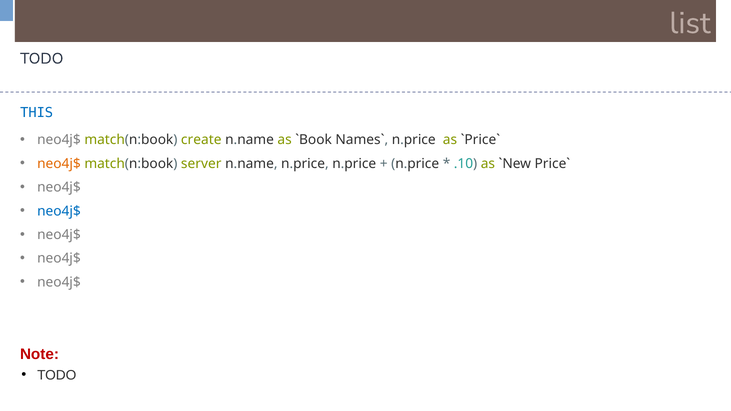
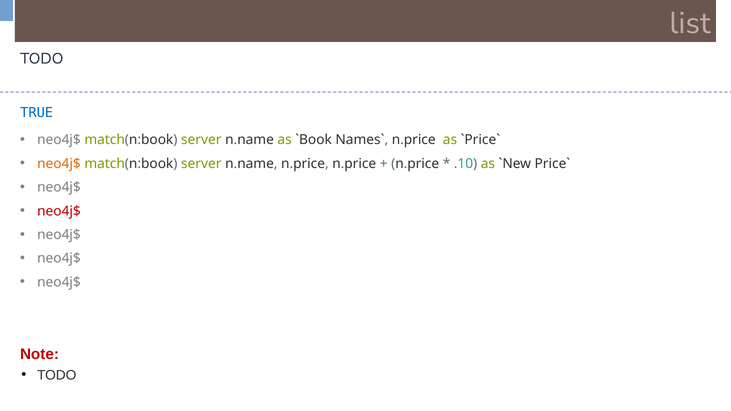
THIS: THIS -> TRUE (37, 113)
create: create -> server (201, 140)
neo4j$ colour: blue -> red (59, 211)
